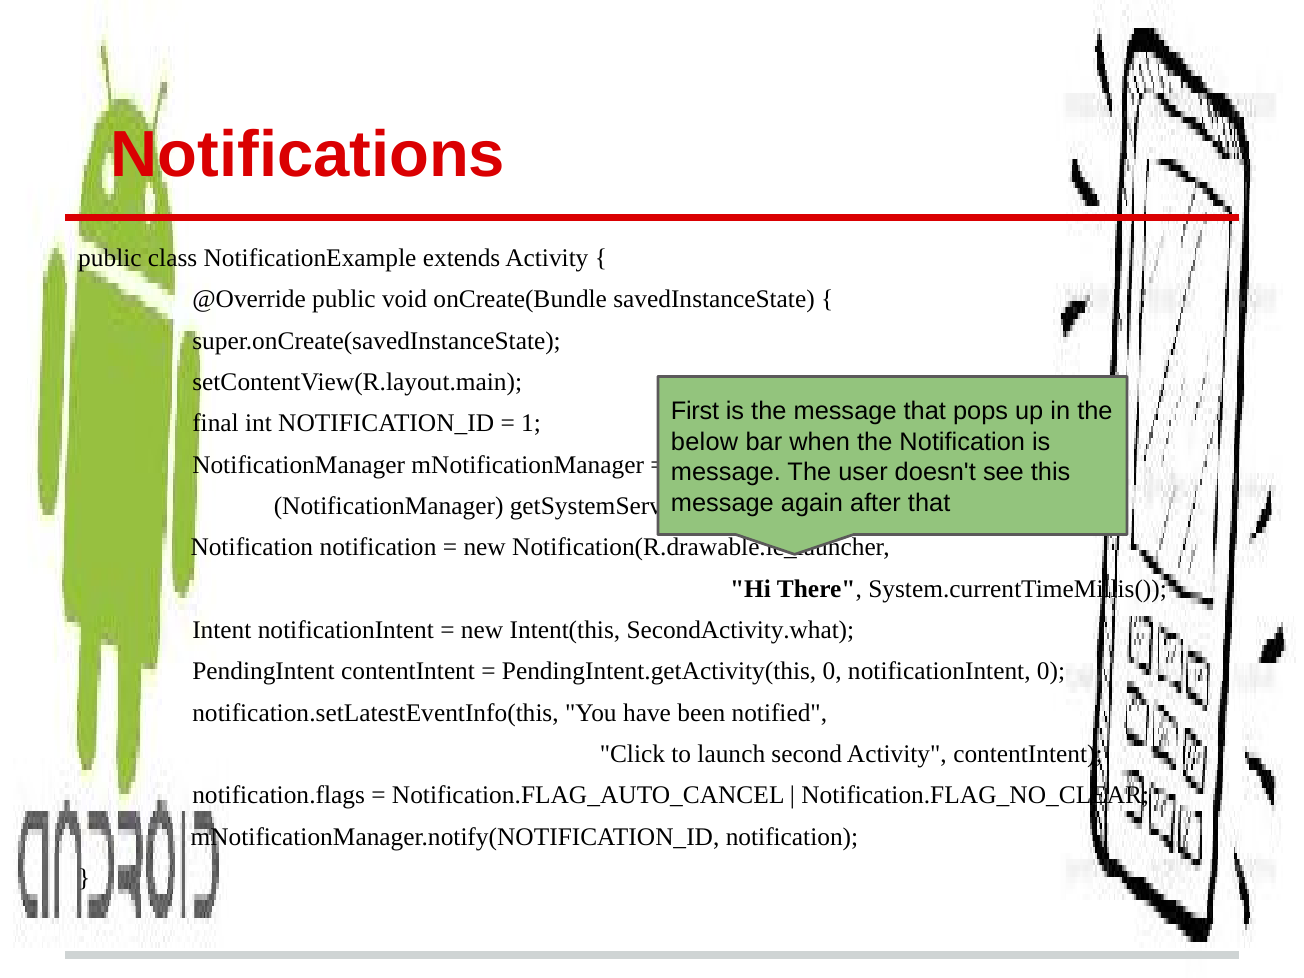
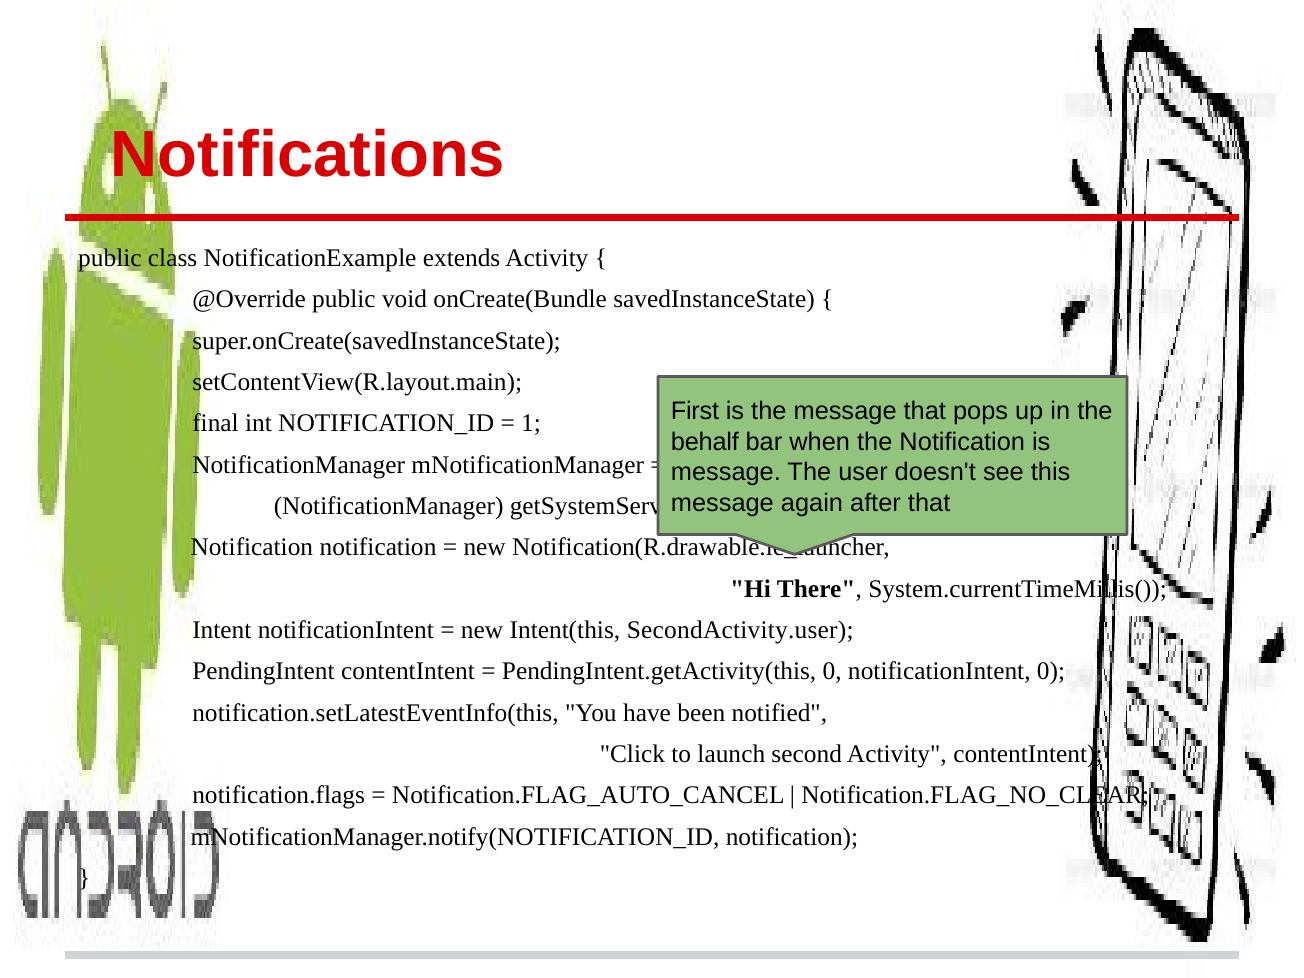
below: below -> behalf (705, 442)
SecondActivity.what: SecondActivity.what -> SecondActivity.user (740, 630)
